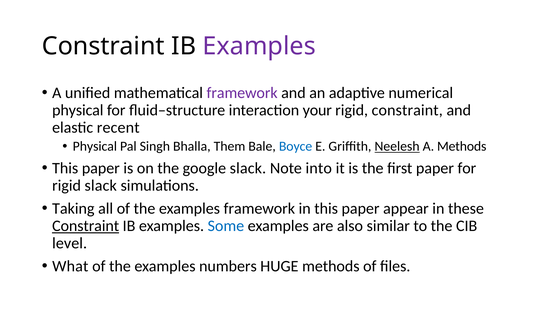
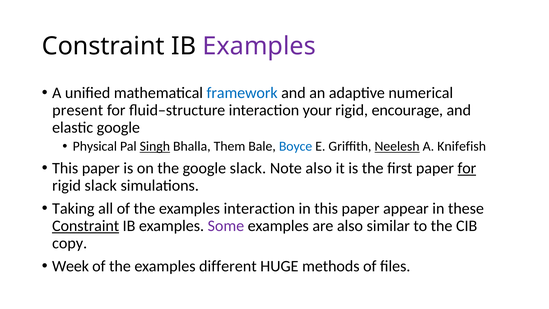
framework colour: purple -> blue (242, 93)
physical: physical -> present (78, 110)
rigid constraint: constraint -> encourage (407, 110)
elastic recent: recent -> google (118, 127)
Singh underline: none -> present (155, 146)
A Methods: Methods -> Knifefish (462, 146)
Note into: into -> also (319, 168)
for underline: none -> present (467, 168)
examples framework: framework -> interaction (259, 208)
Some colour: blue -> purple (226, 226)
level: level -> copy (70, 243)
What: What -> Week (70, 266)
numbers: numbers -> different (228, 266)
